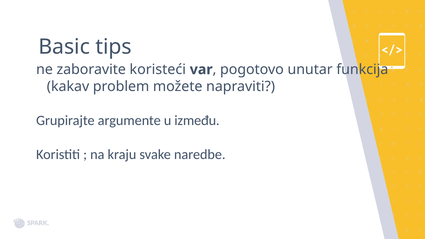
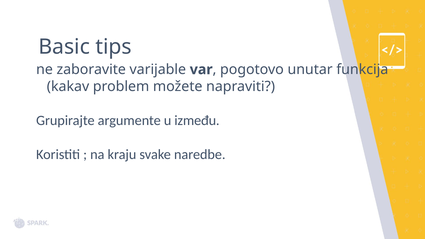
koristeći: koristeći -> varijable (158, 70)
